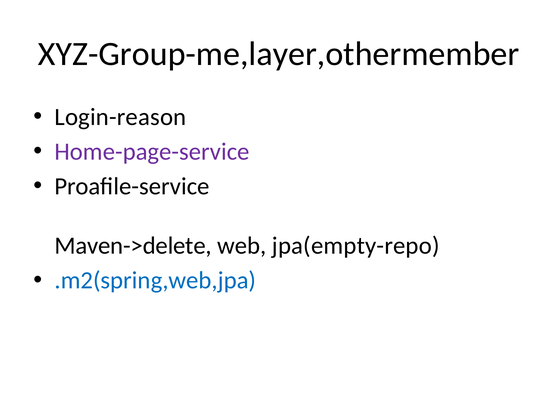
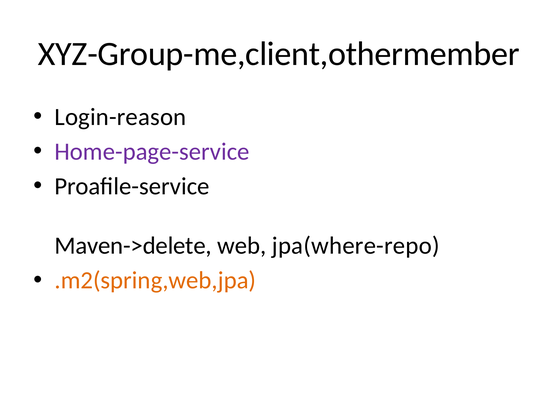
XYZ-Group-me,layer,othermember: XYZ-Group-me,layer,othermember -> XYZ-Group-me,client,othermember (279, 54)
jpa(empty-repo: jpa(empty-repo -> jpa(where-repo (356, 246)
.m2(spring,web,jpa colour: blue -> orange (155, 281)
